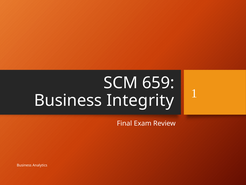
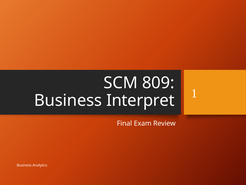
659: 659 -> 809 (158, 83)
Integrity: Integrity -> Interpret (140, 100)
